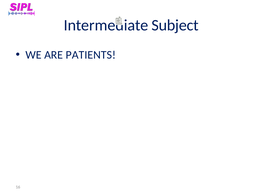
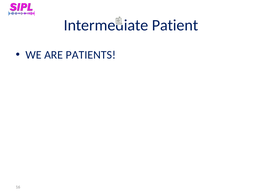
Subject: Subject -> Patient (175, 25)
